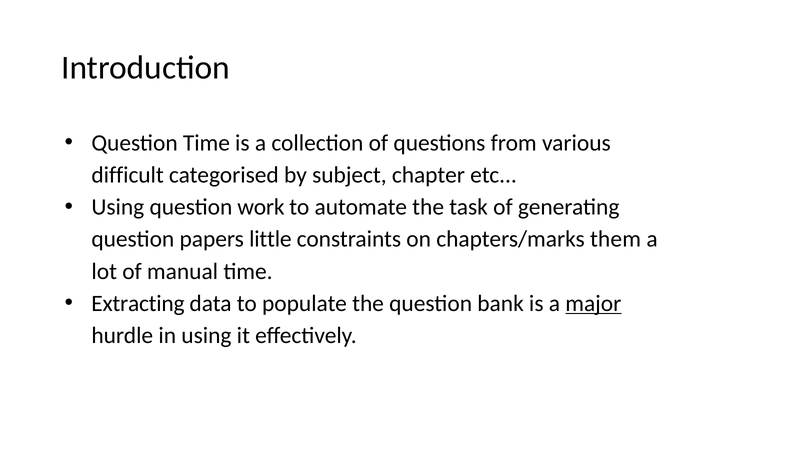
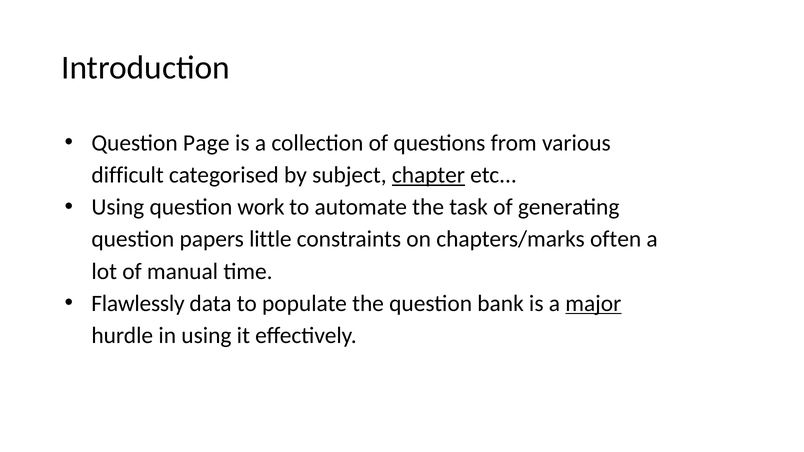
Question Time: Time -> Page (206, 143)
chapter underline: none -> present (428, 175)
them: them -> often (616, 239)
Extracting: Extracting -> Flawlessly (138, 304)
